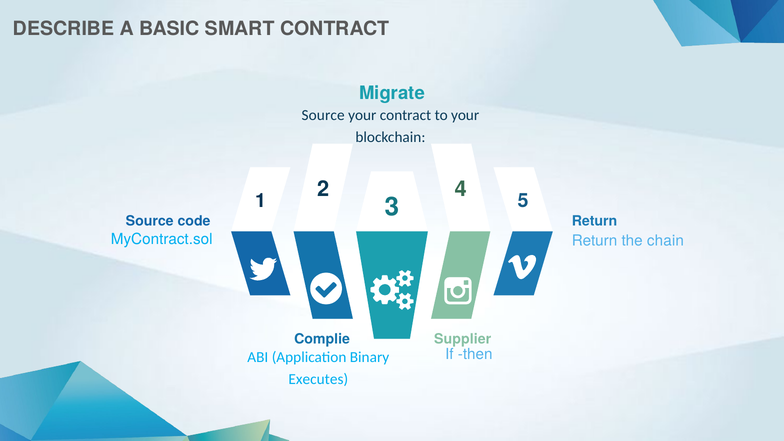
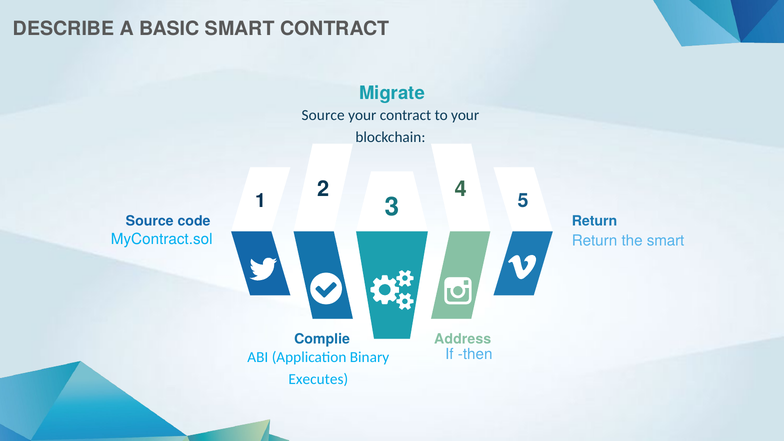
the chain: chain -> smart (666, 241)
Supplier: Supplier -> Address (463, 339)
